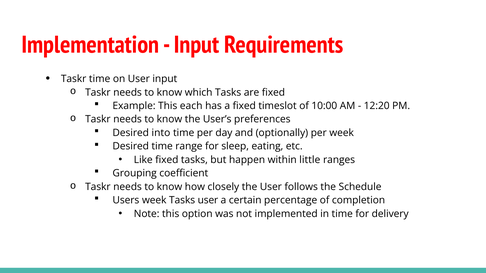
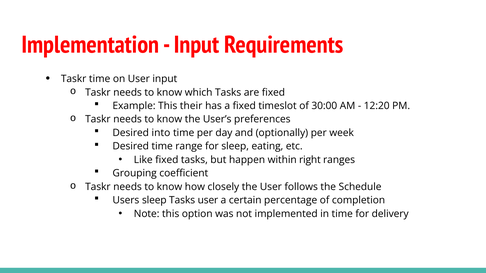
each: each -> their (191, 106)
10:00: 10:00 -> 30:00 (324, 106)
little: little -> right (310, 160)
Users week: week -> sleep (154, 201)
